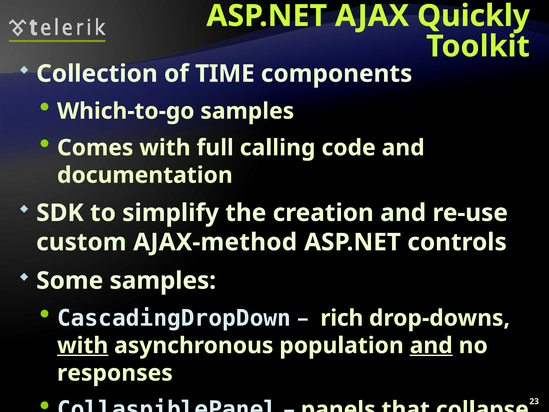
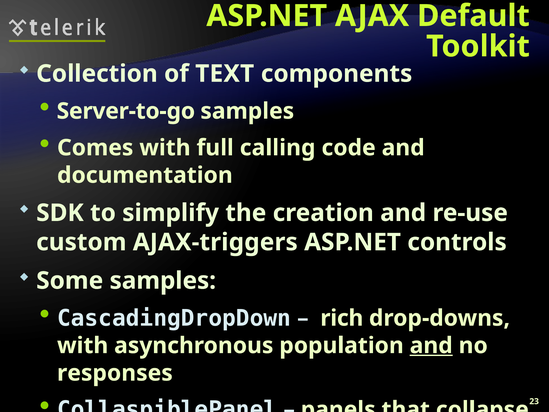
Quickly: Quickly -> Default (473, 16)
TIME: TIME -> TEXT (225, 74)
Which-to-go: Which-to-go -> Server-to-go (126, 111)
AJAX-method: AJAX-method -> AJAX-triggers (215, 242)
with underline: present -> none (83, 345)
